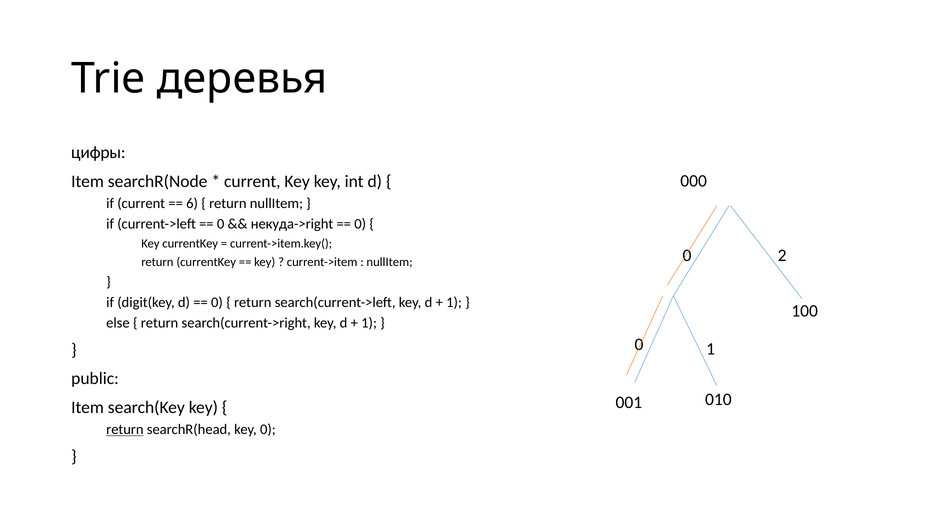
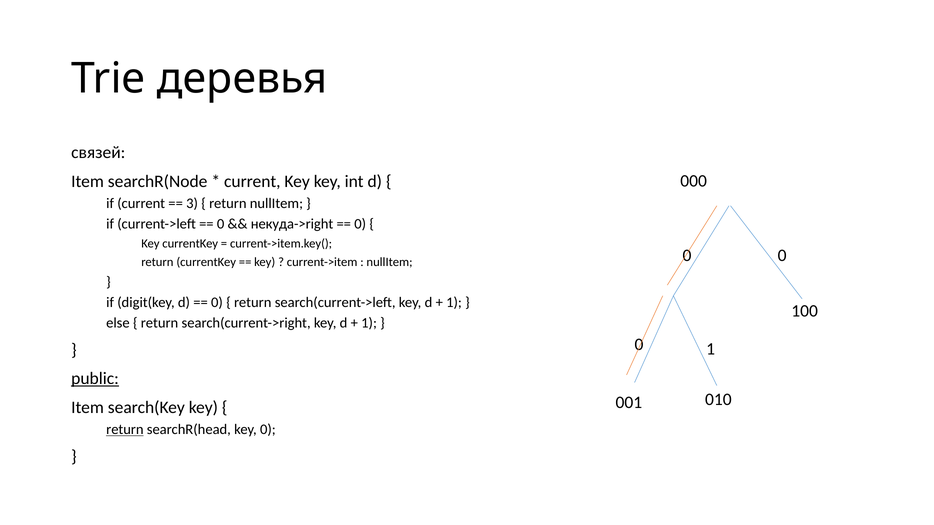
цифры: цифры -> связей (98, 153)
6: 6 -> 3 (192, 204)
0 2: 2 -> 0 (782, 256)
public underline: none -> present (95, 379)
